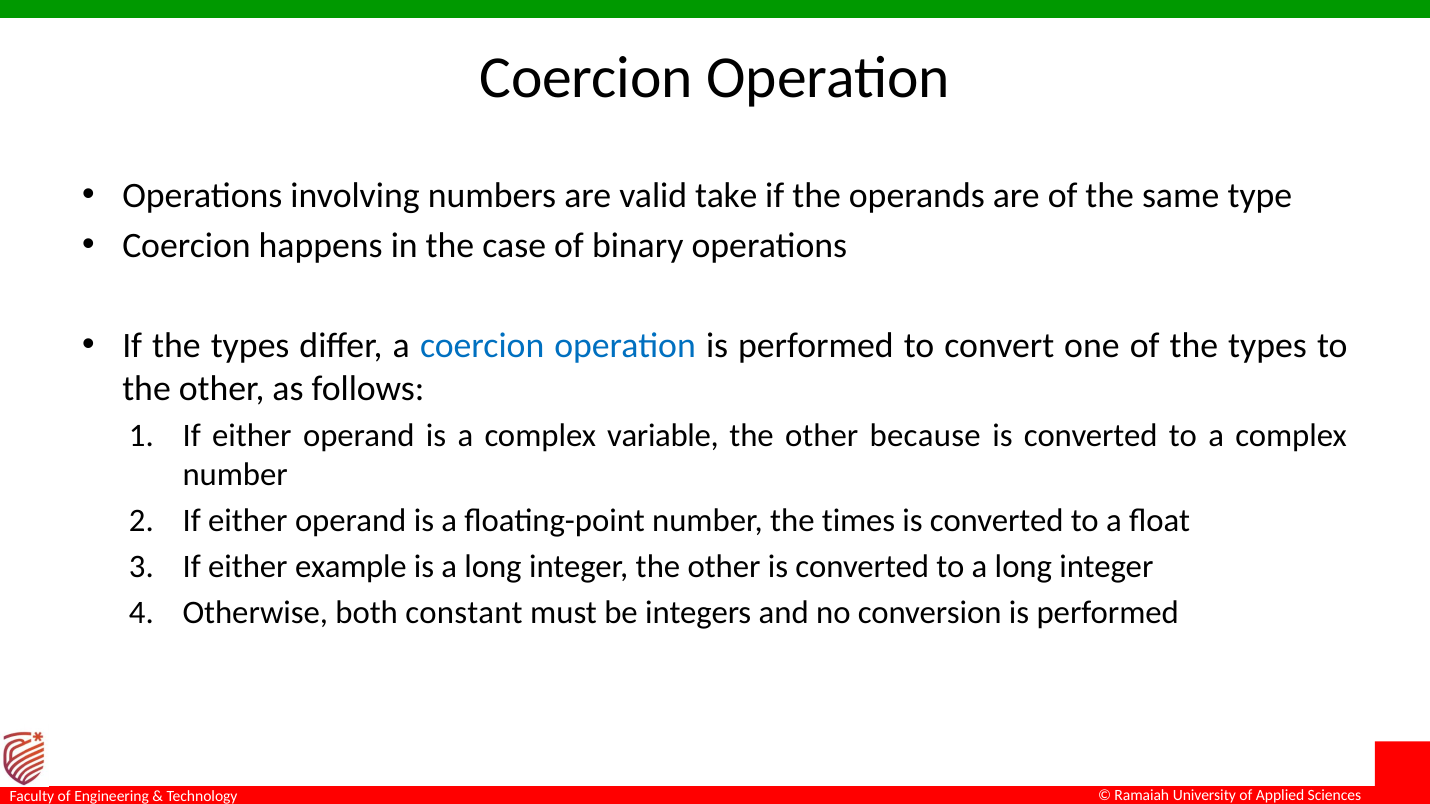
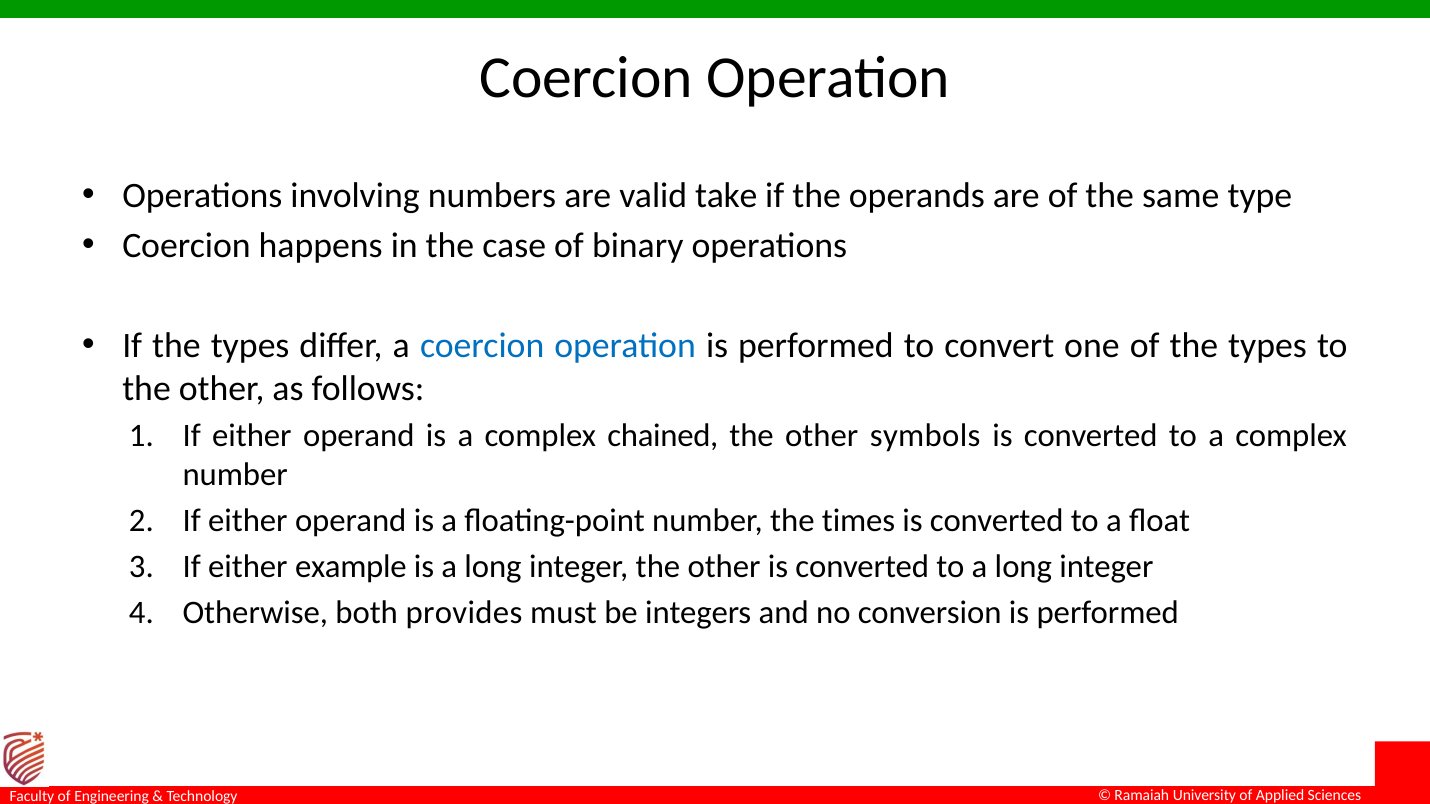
variable: variable -> chained (663, 436)
because: because -> symbols (925, 436)
constant: constant -> provides (464, 613)
